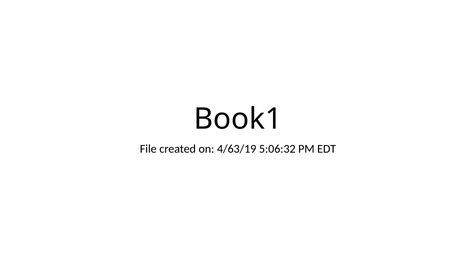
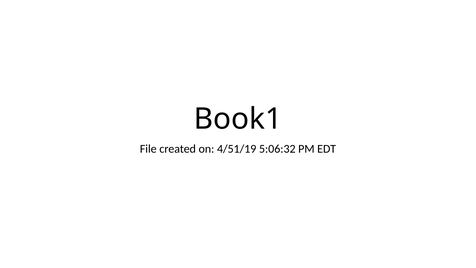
4/63/19: 4/63/19 -> 4/51/19 (237, 149)
